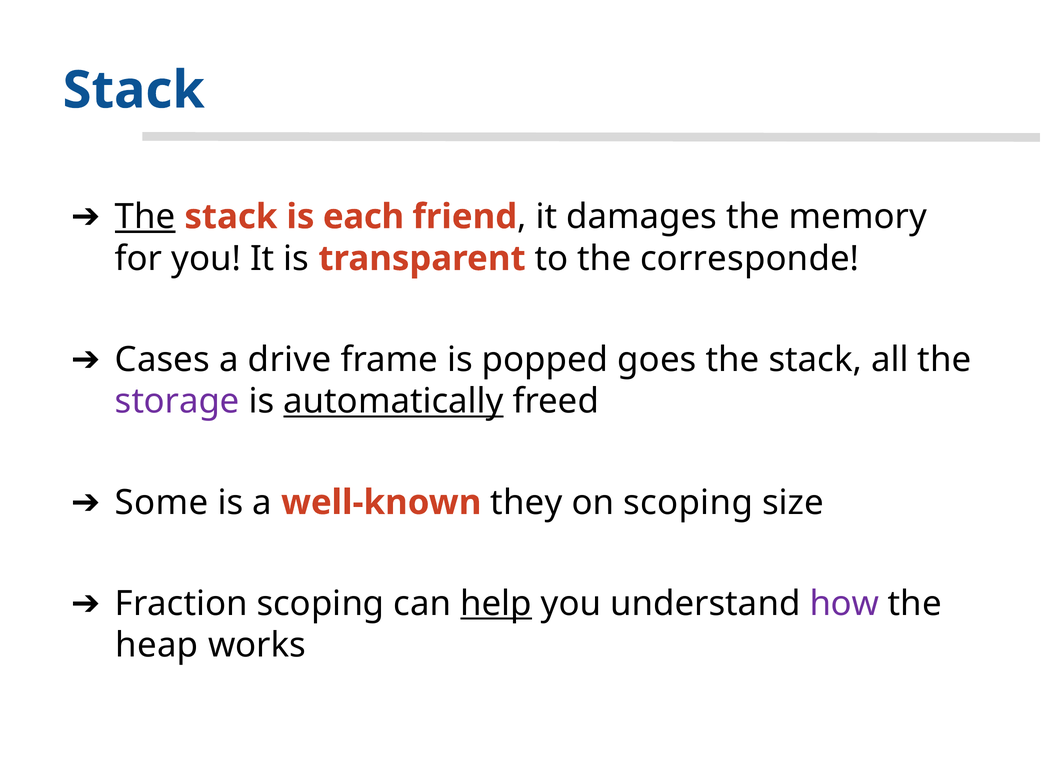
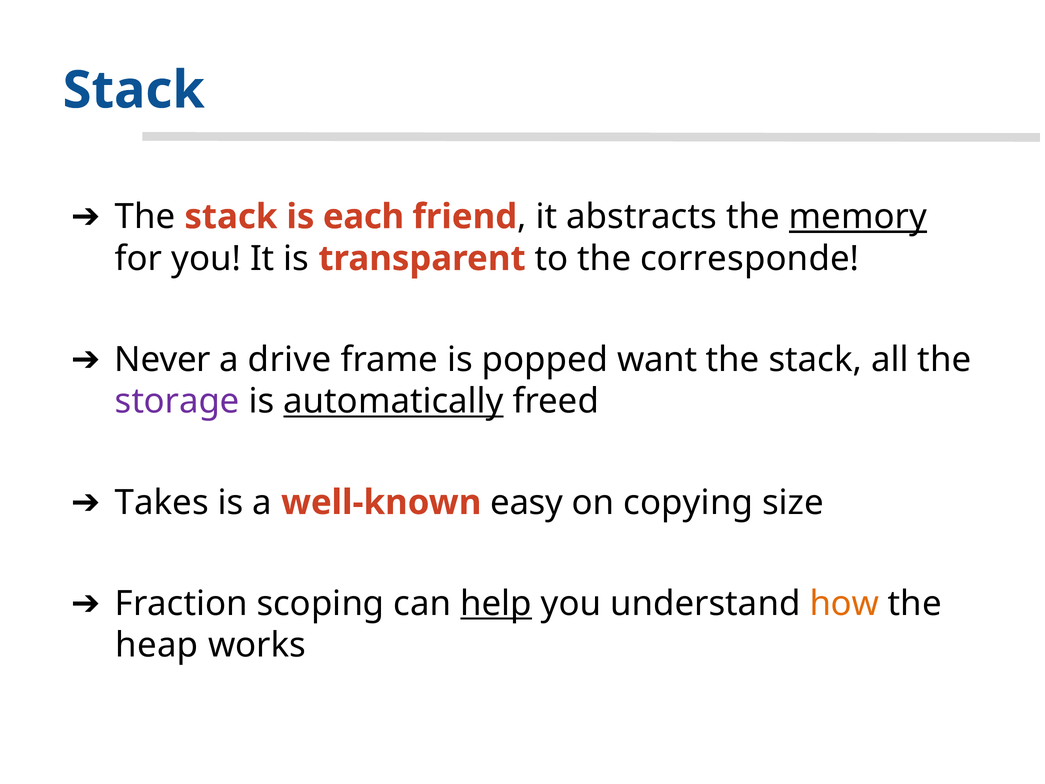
The underline: present -> none (145, 217)
damages: damages -> abstracts (642, 217)
memory underline: none -> present (858, 217)
Cases: Cases -> Never (163, 360)
goes: goes -> want (657, 360)
Some: Some -> Takes (162, 502)
they: they -> easy (527, 502)
on scoping: scoping -> copying (688, 502)
how colour: purple -> orange (844, 603)
